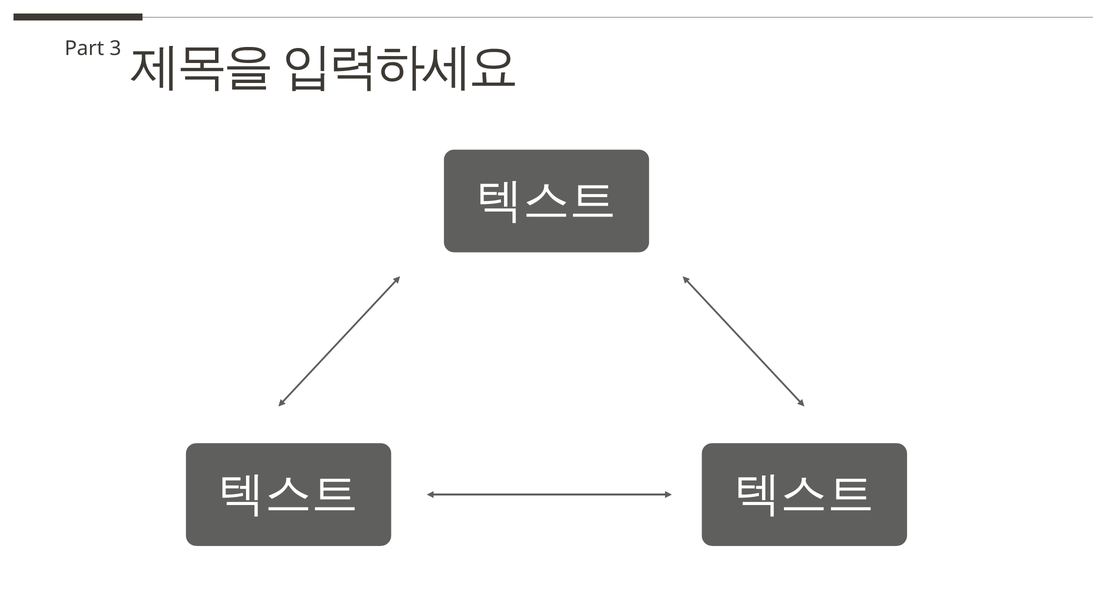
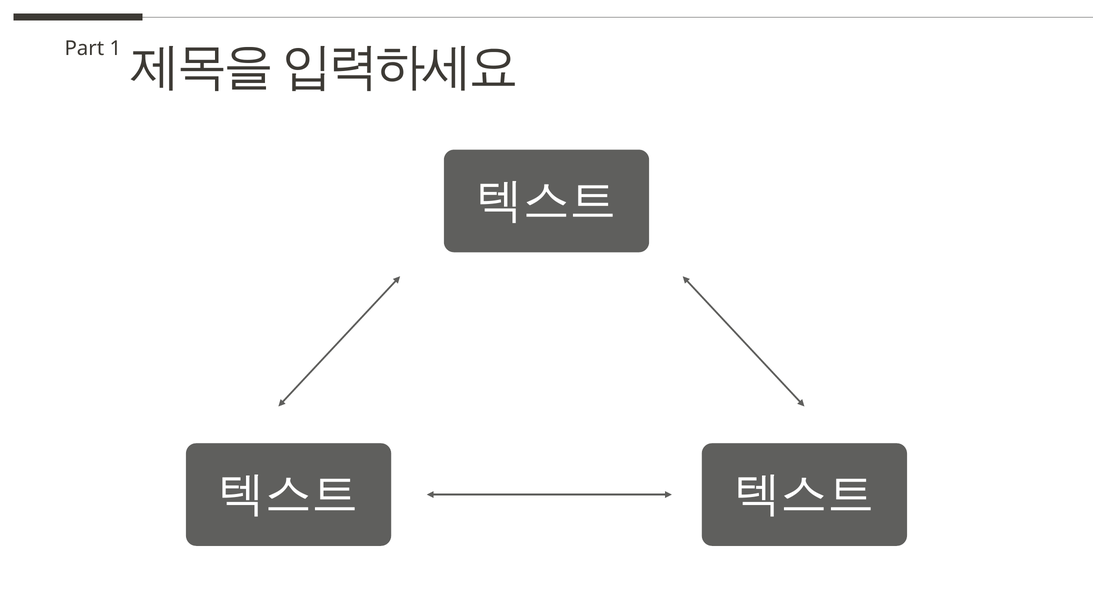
3: 3 -> 1 (115, 49)
